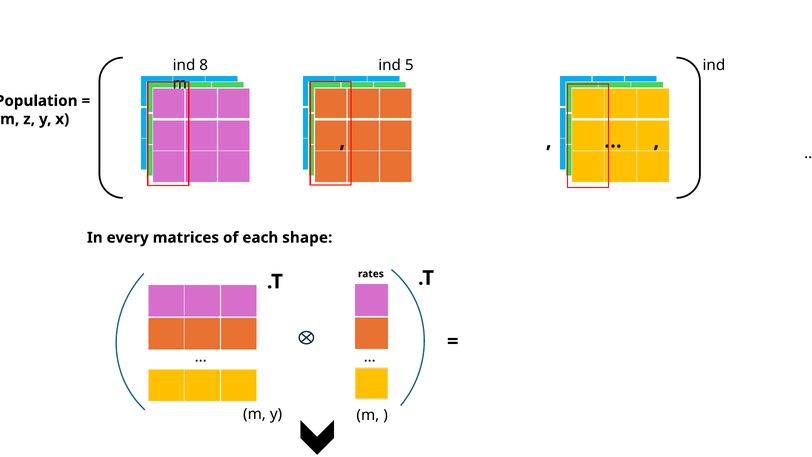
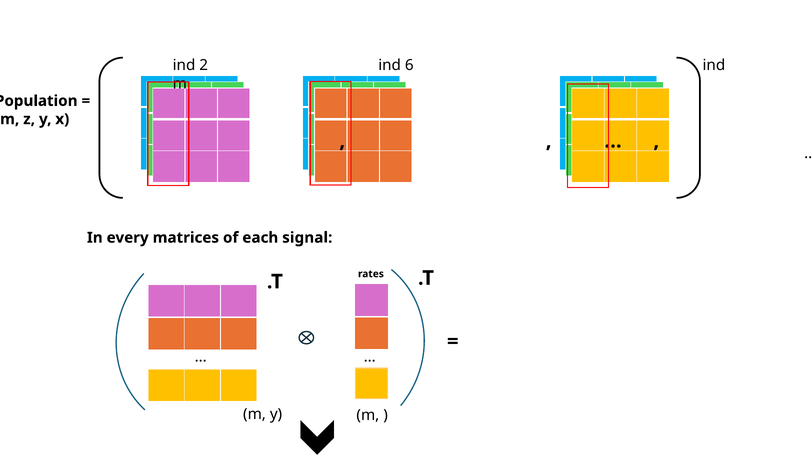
8: 8 -> 2 (204, 65)
5: 5 -> 6 (409, 65)
shape: shape -> signal (307, 238)
